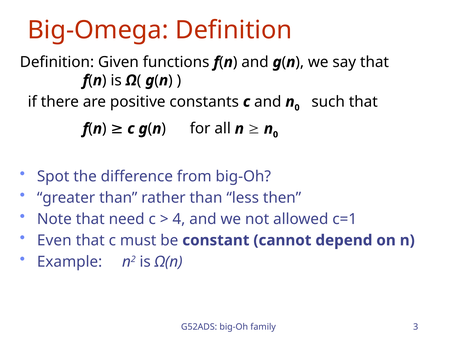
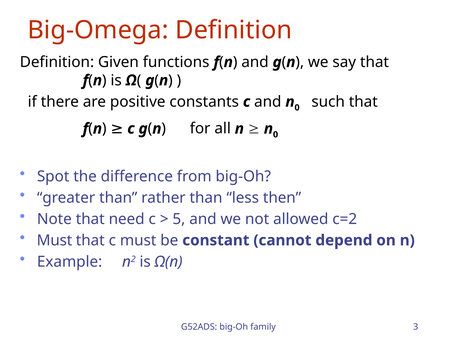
4: 4 -> 5 (179, 219)
c=1: c=1 -> c=2 (345, 219)
Even: Even -> Must (54, 240)
